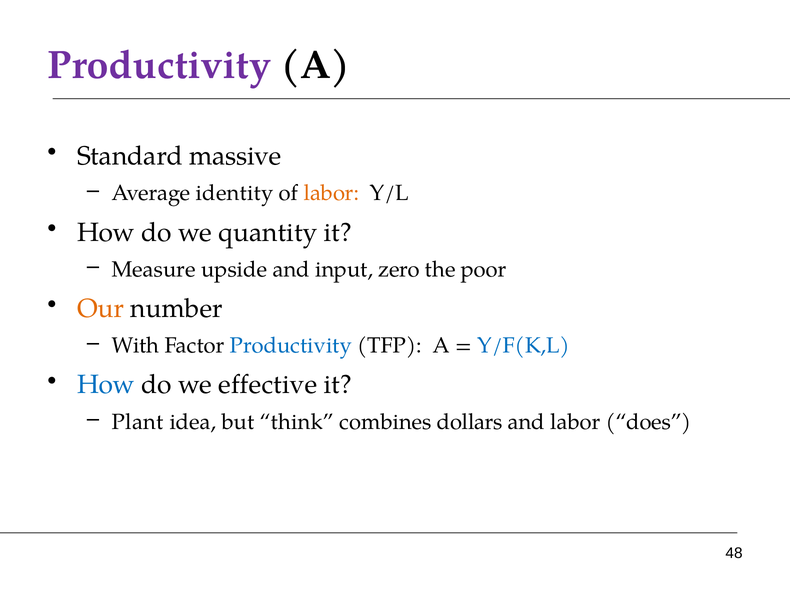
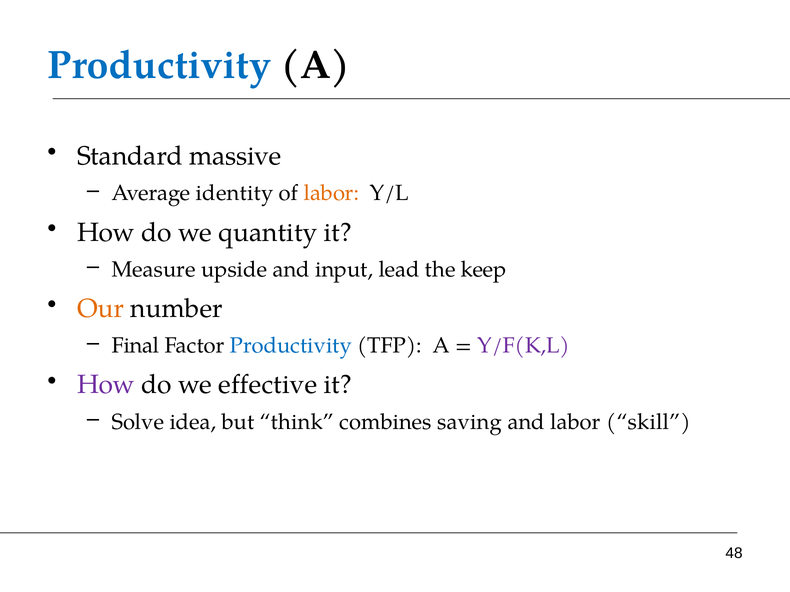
Productivity colour: purple -> blue (159, 65)
zero: zero -> lead (399, 270)
poor: poor -> keep (484, 270)
With: With -> Final (135, 346)
Y/F(K,L colour: blue -> purple (524, 346)
How colour: blue -> purple (106, 385)
Plant: Plant -> Solve (138, 422)
dollars: dollars -> saving (470, 422)
does: does -> skill (648, 422)
